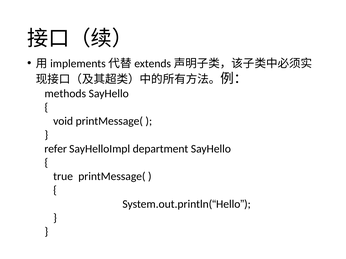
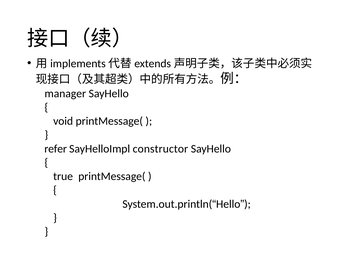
methods: methods -> manager (65, 94)
department: department -> constructor (160, 149)
